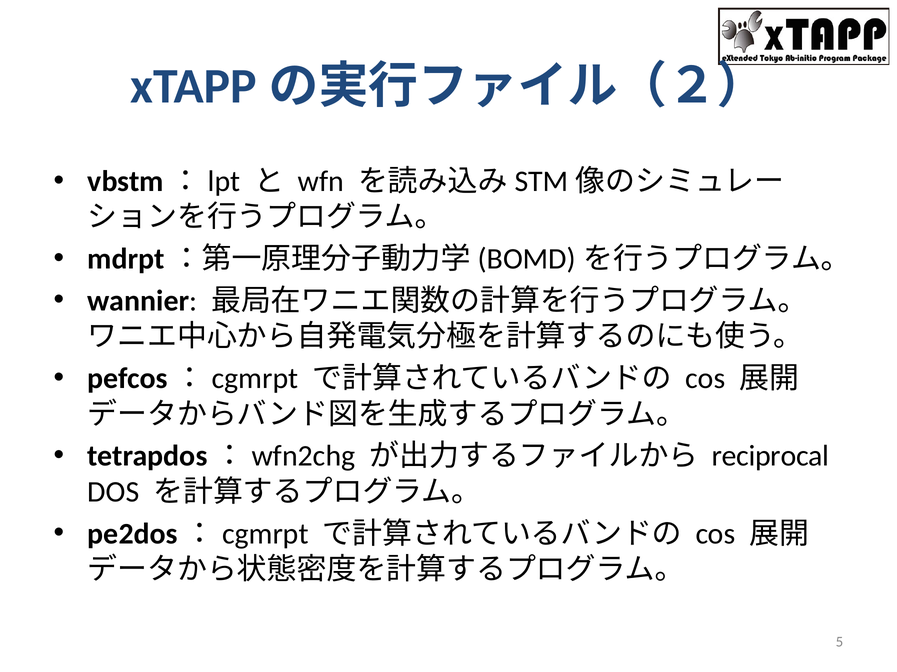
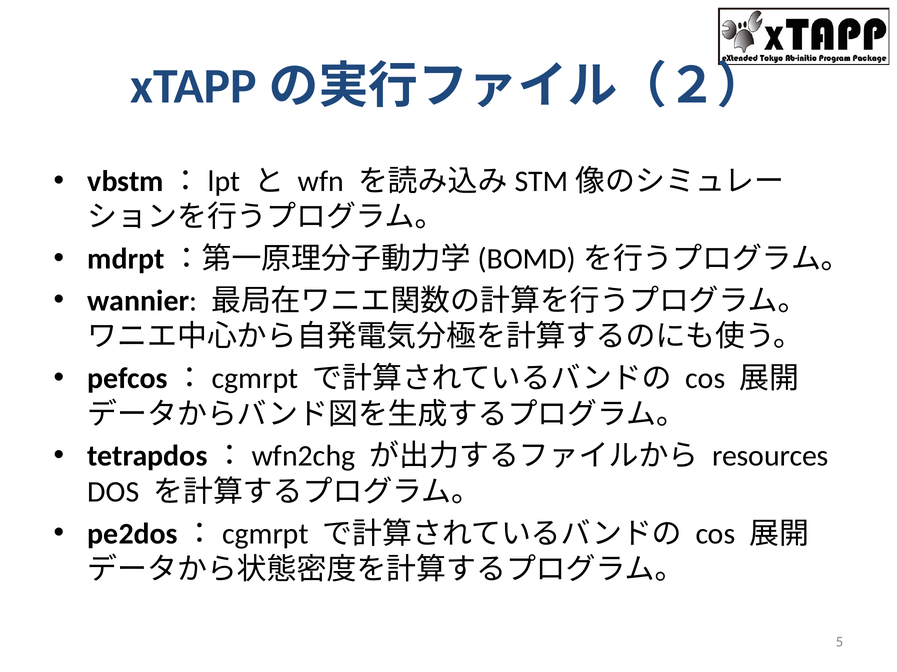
reciprocal: reciprocal -> resources (770, 457)
